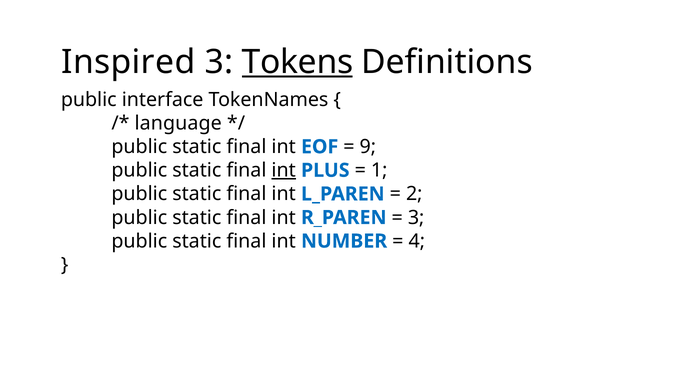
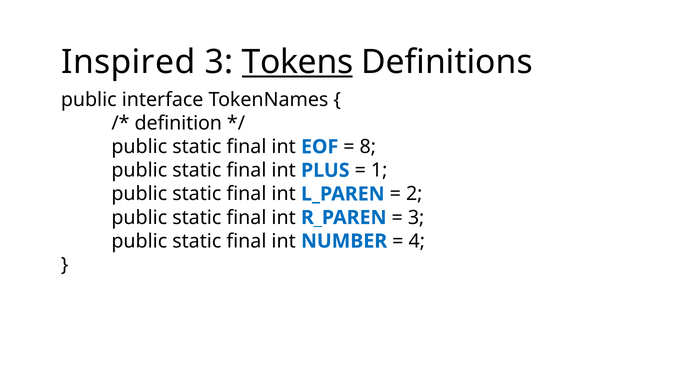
language: language -> definition (178, 123)
9: 9 -> 8 (368, 147)
int underline: present -> none (284, 170)
